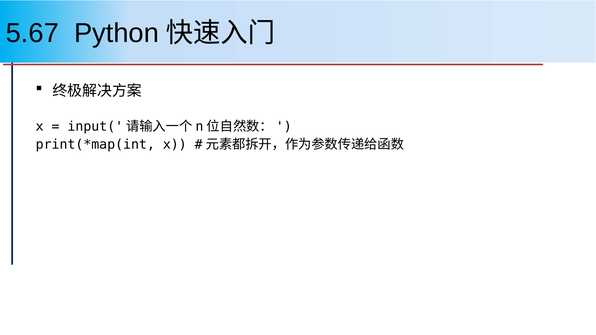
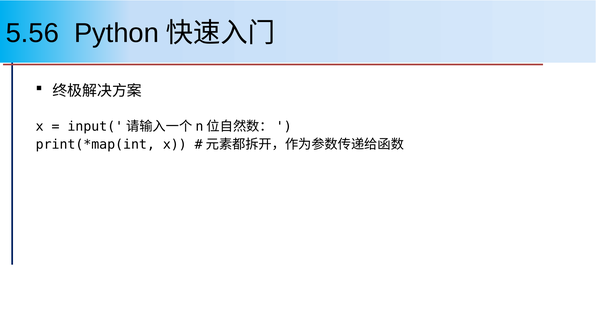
5.67: 5.67 -> 5.56 (32, 33)
